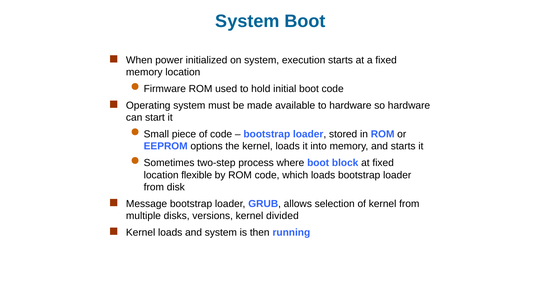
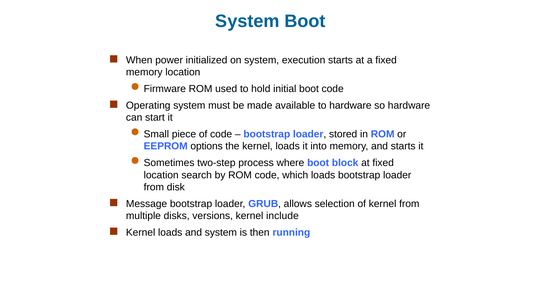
flexible: flexible -> search (197, 175)
divided: divided -> include (282, 216)
